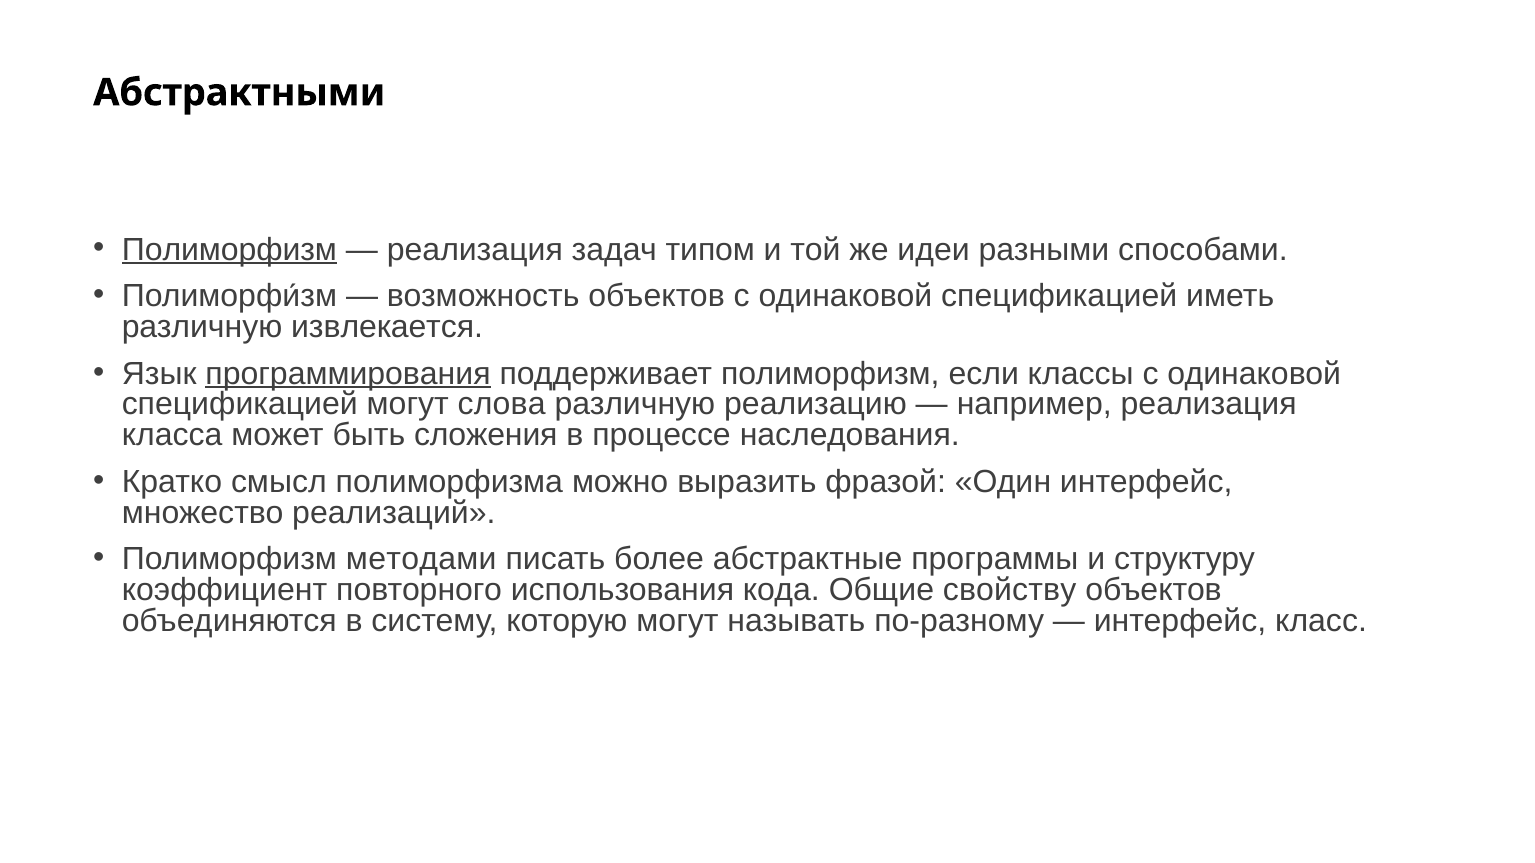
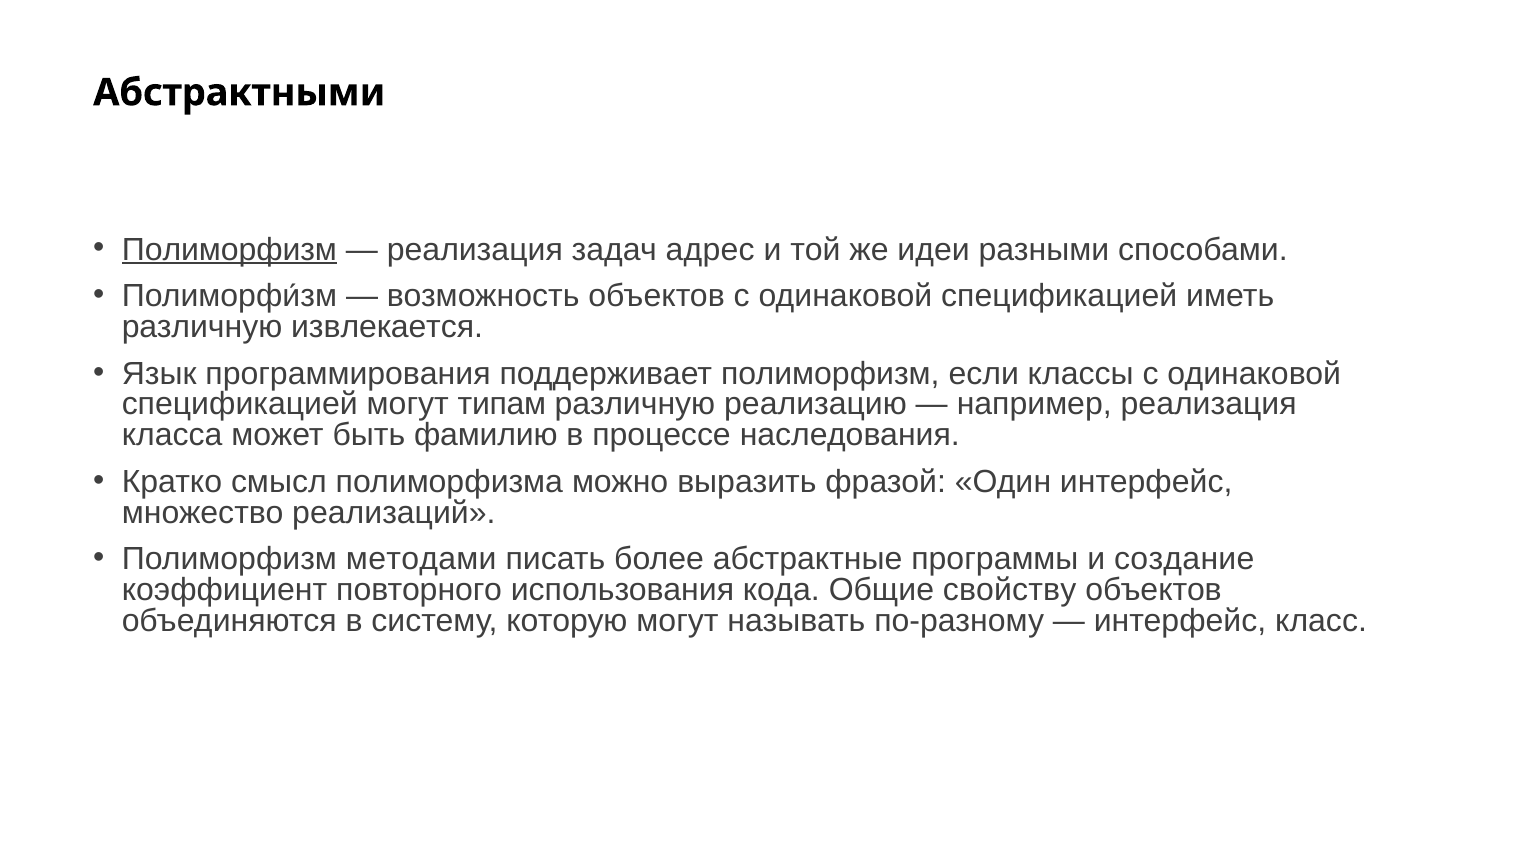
типом: типом -> адрес (710, 250)
программирования underline: present -> none (348, 374)
слова: слова -> типам (502, 405)
сложения: сложения -> фамилию (486, 435)
структуру: структуру -> создание (1184, 559)
